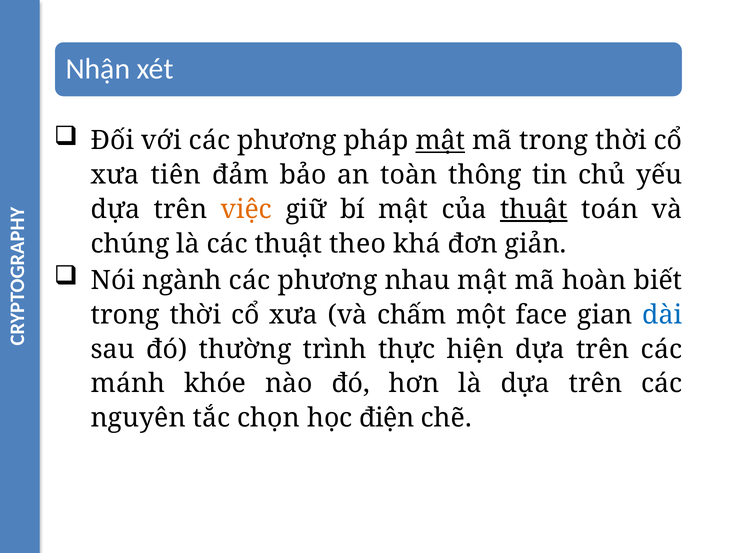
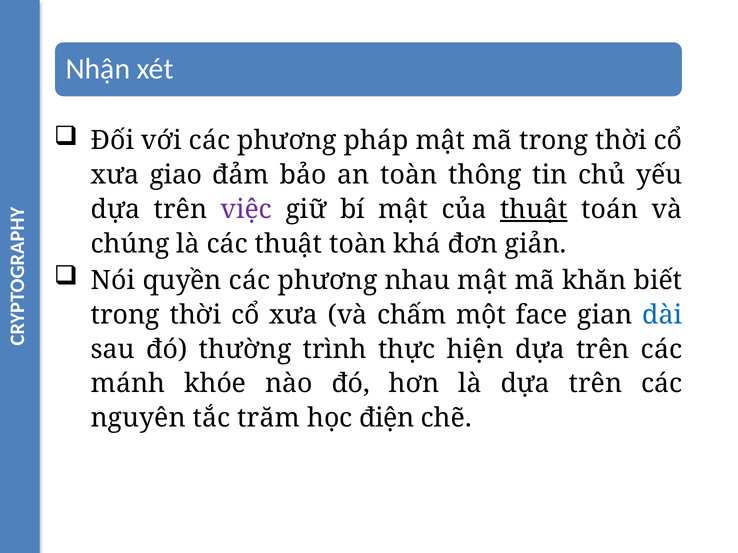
mật underline: present -> none (440, 141)
tiên: tiên -> giao (176, 175)
việc colour: orange -> purple (246, 210)
thuật theo: theo -> toàn (358, 244)
ngành: ngành -> quyền (182, 281)
hoàn: hoàn -> khăn (594, 281)
chọn: chọn -> trăm (269, 418)
